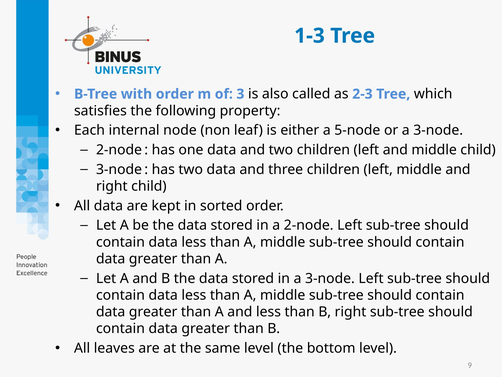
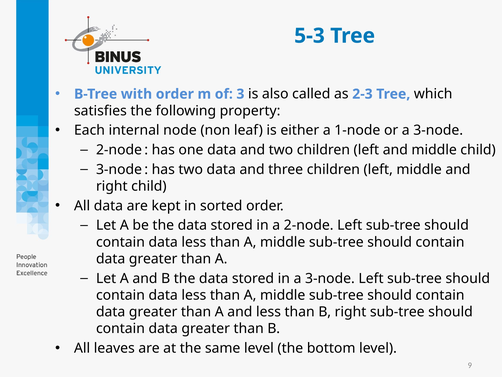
1-3: 1-3 -> 5-3 (309, 36)
5-node: 5-node -> 1-node (357, 130)
